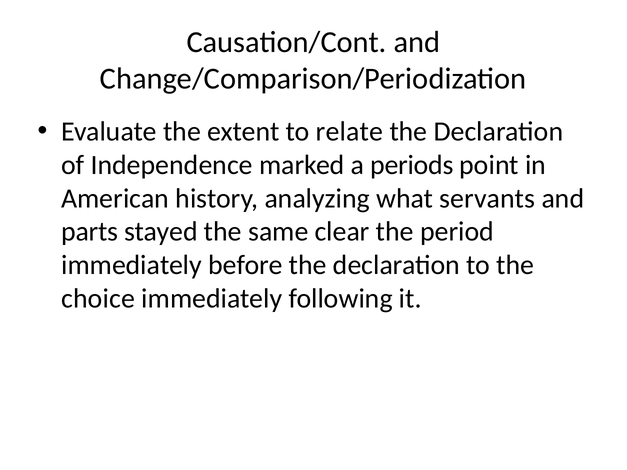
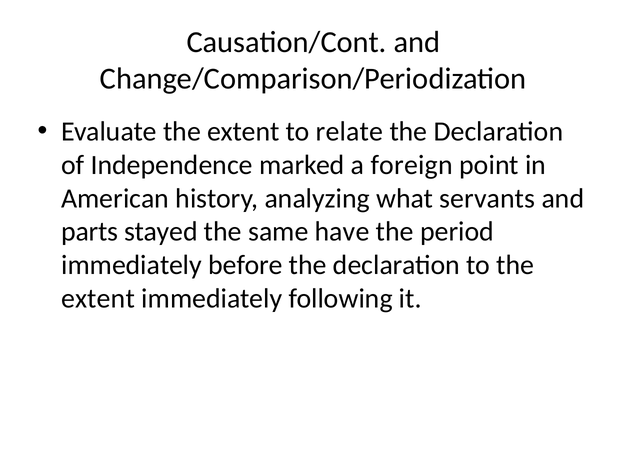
periods: periods -> foreign (412, 165)
clear: clear -> have (342, 232)
choice: choice -> extent (98, 299)
